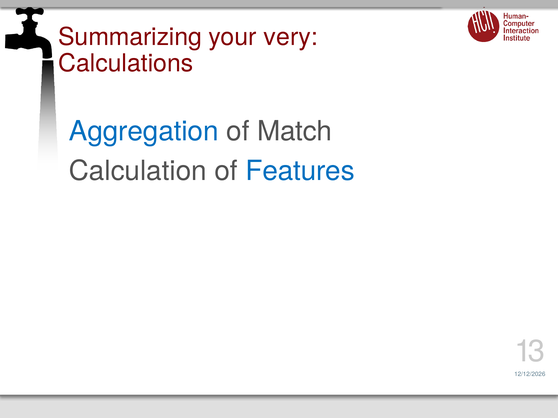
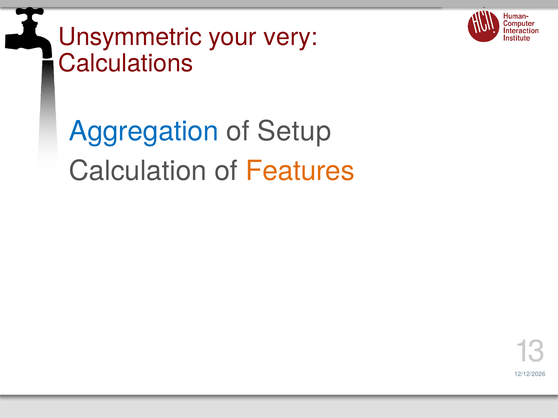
Summarizing: Summarizing -> Unsymmetric (130, 37)
Match: Match -> Setup (294, 131)
Features colour: blue -> orange (300, 171)
